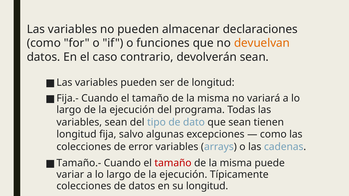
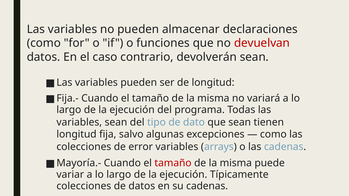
devuelvan colour: orange -> red (262, 43)
Tamaño.-: Tamaño.- -> Mayoría.- (79, 163)
su longitud: longitud -> cadenas (207, 186)
